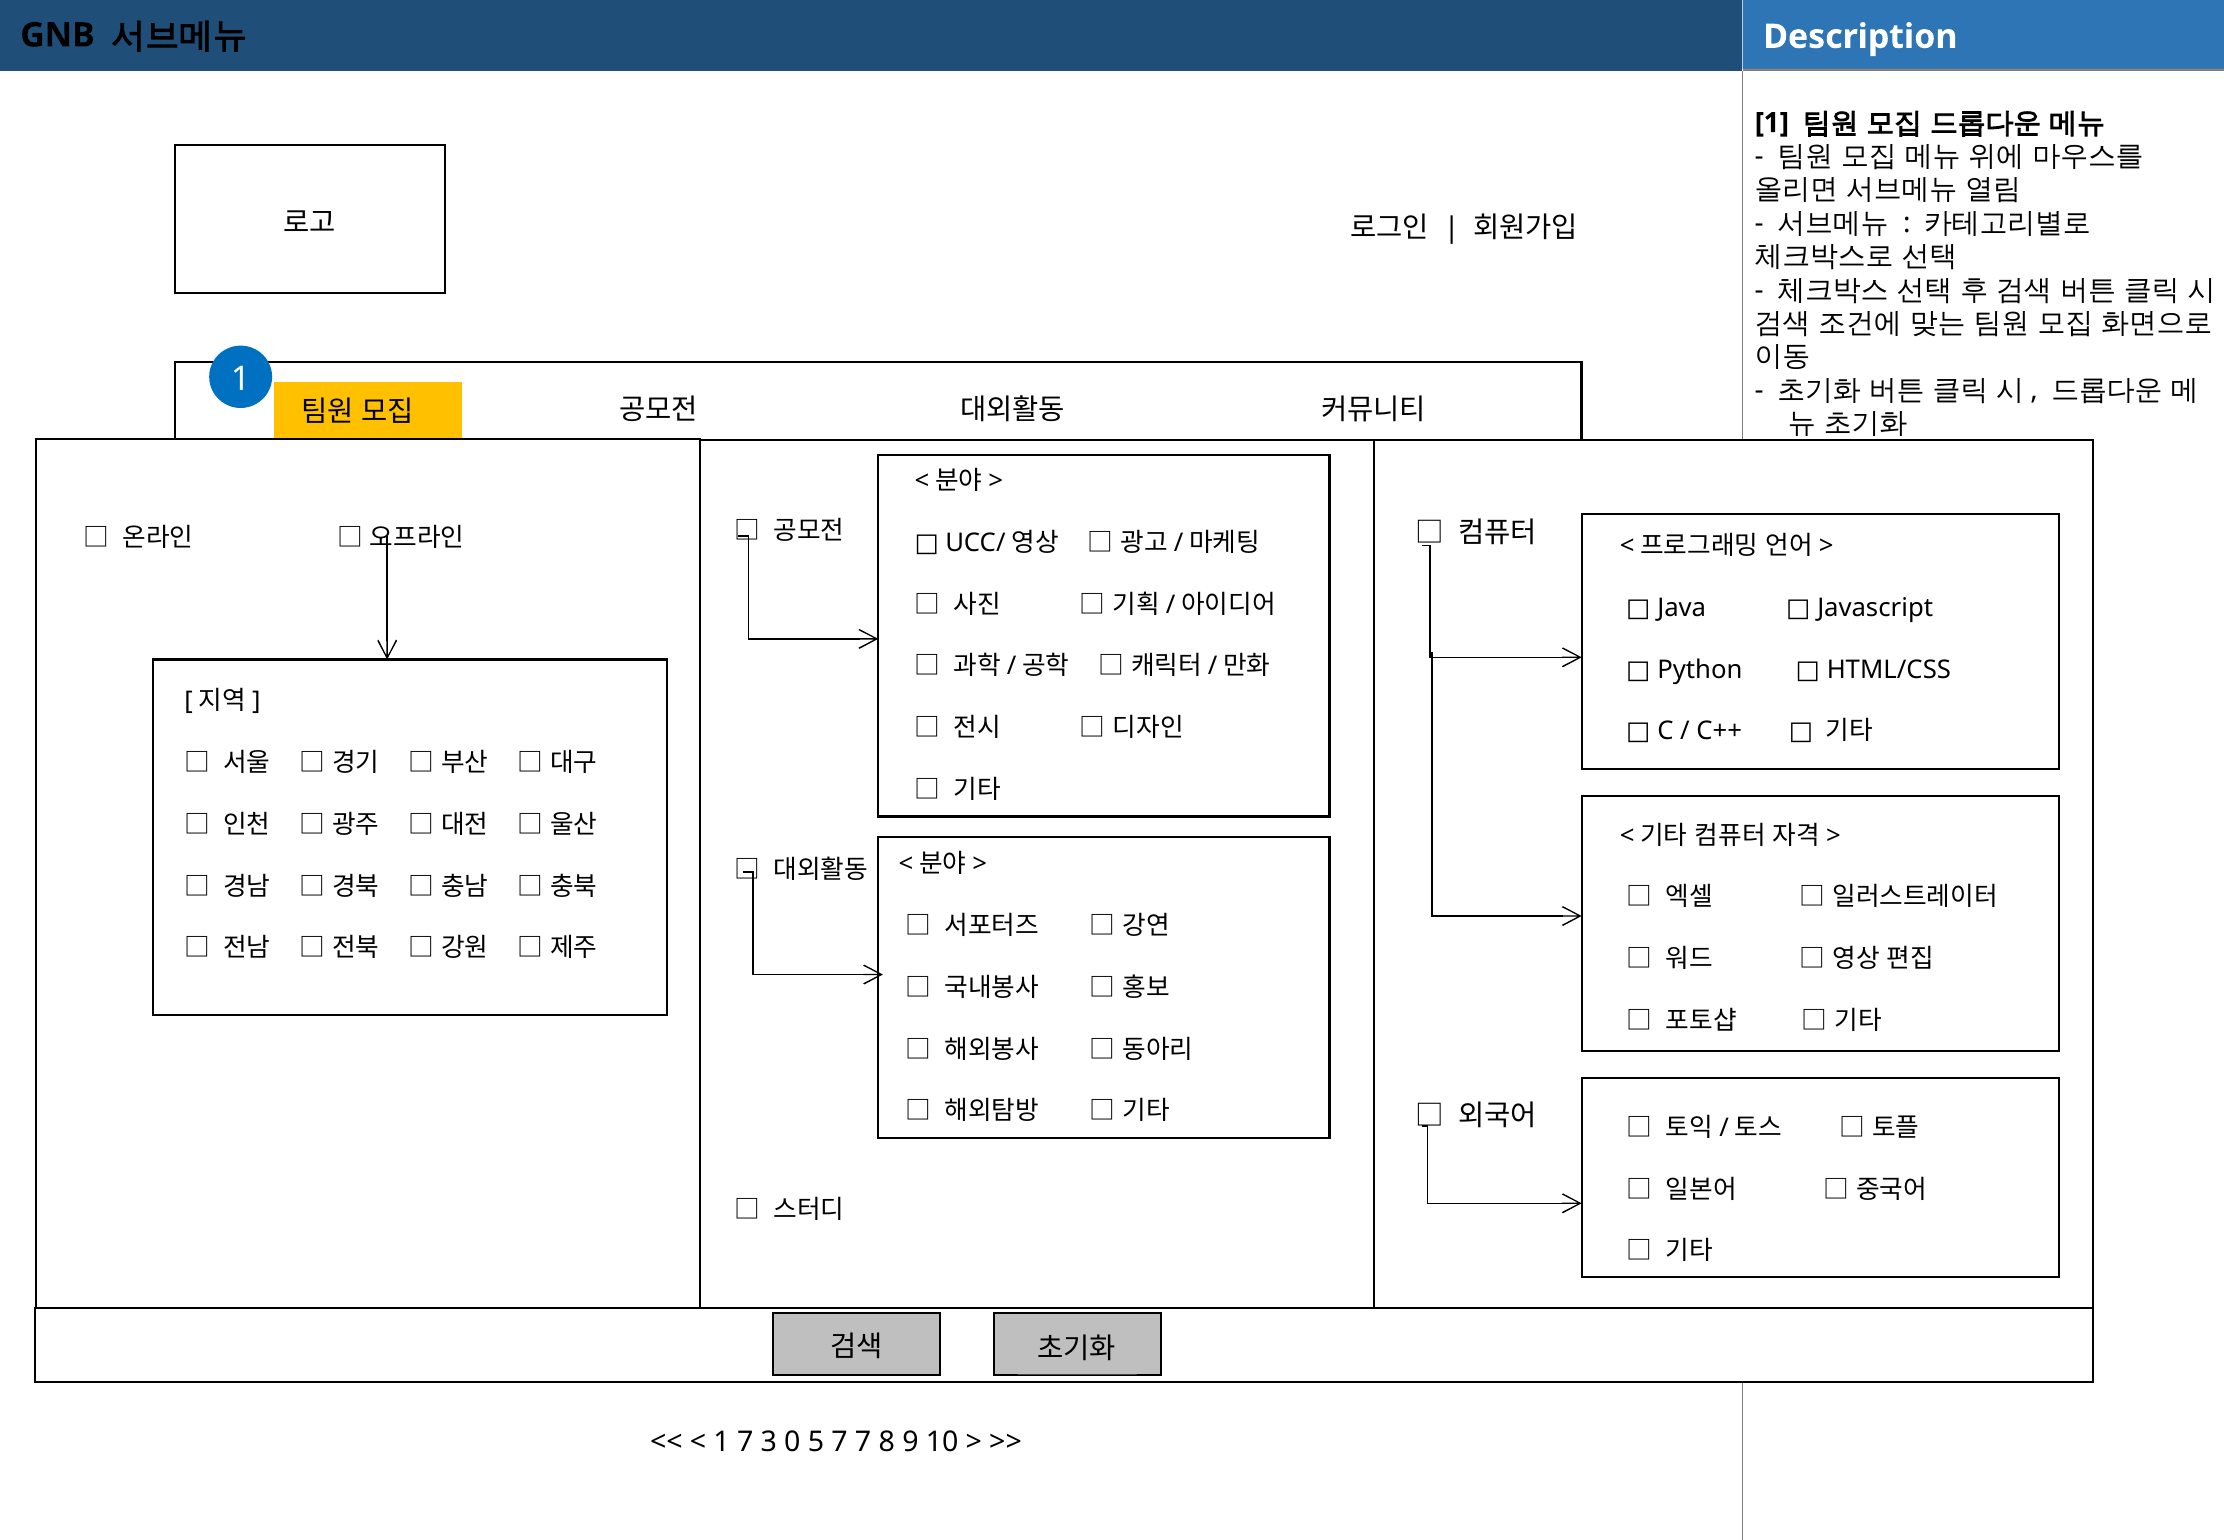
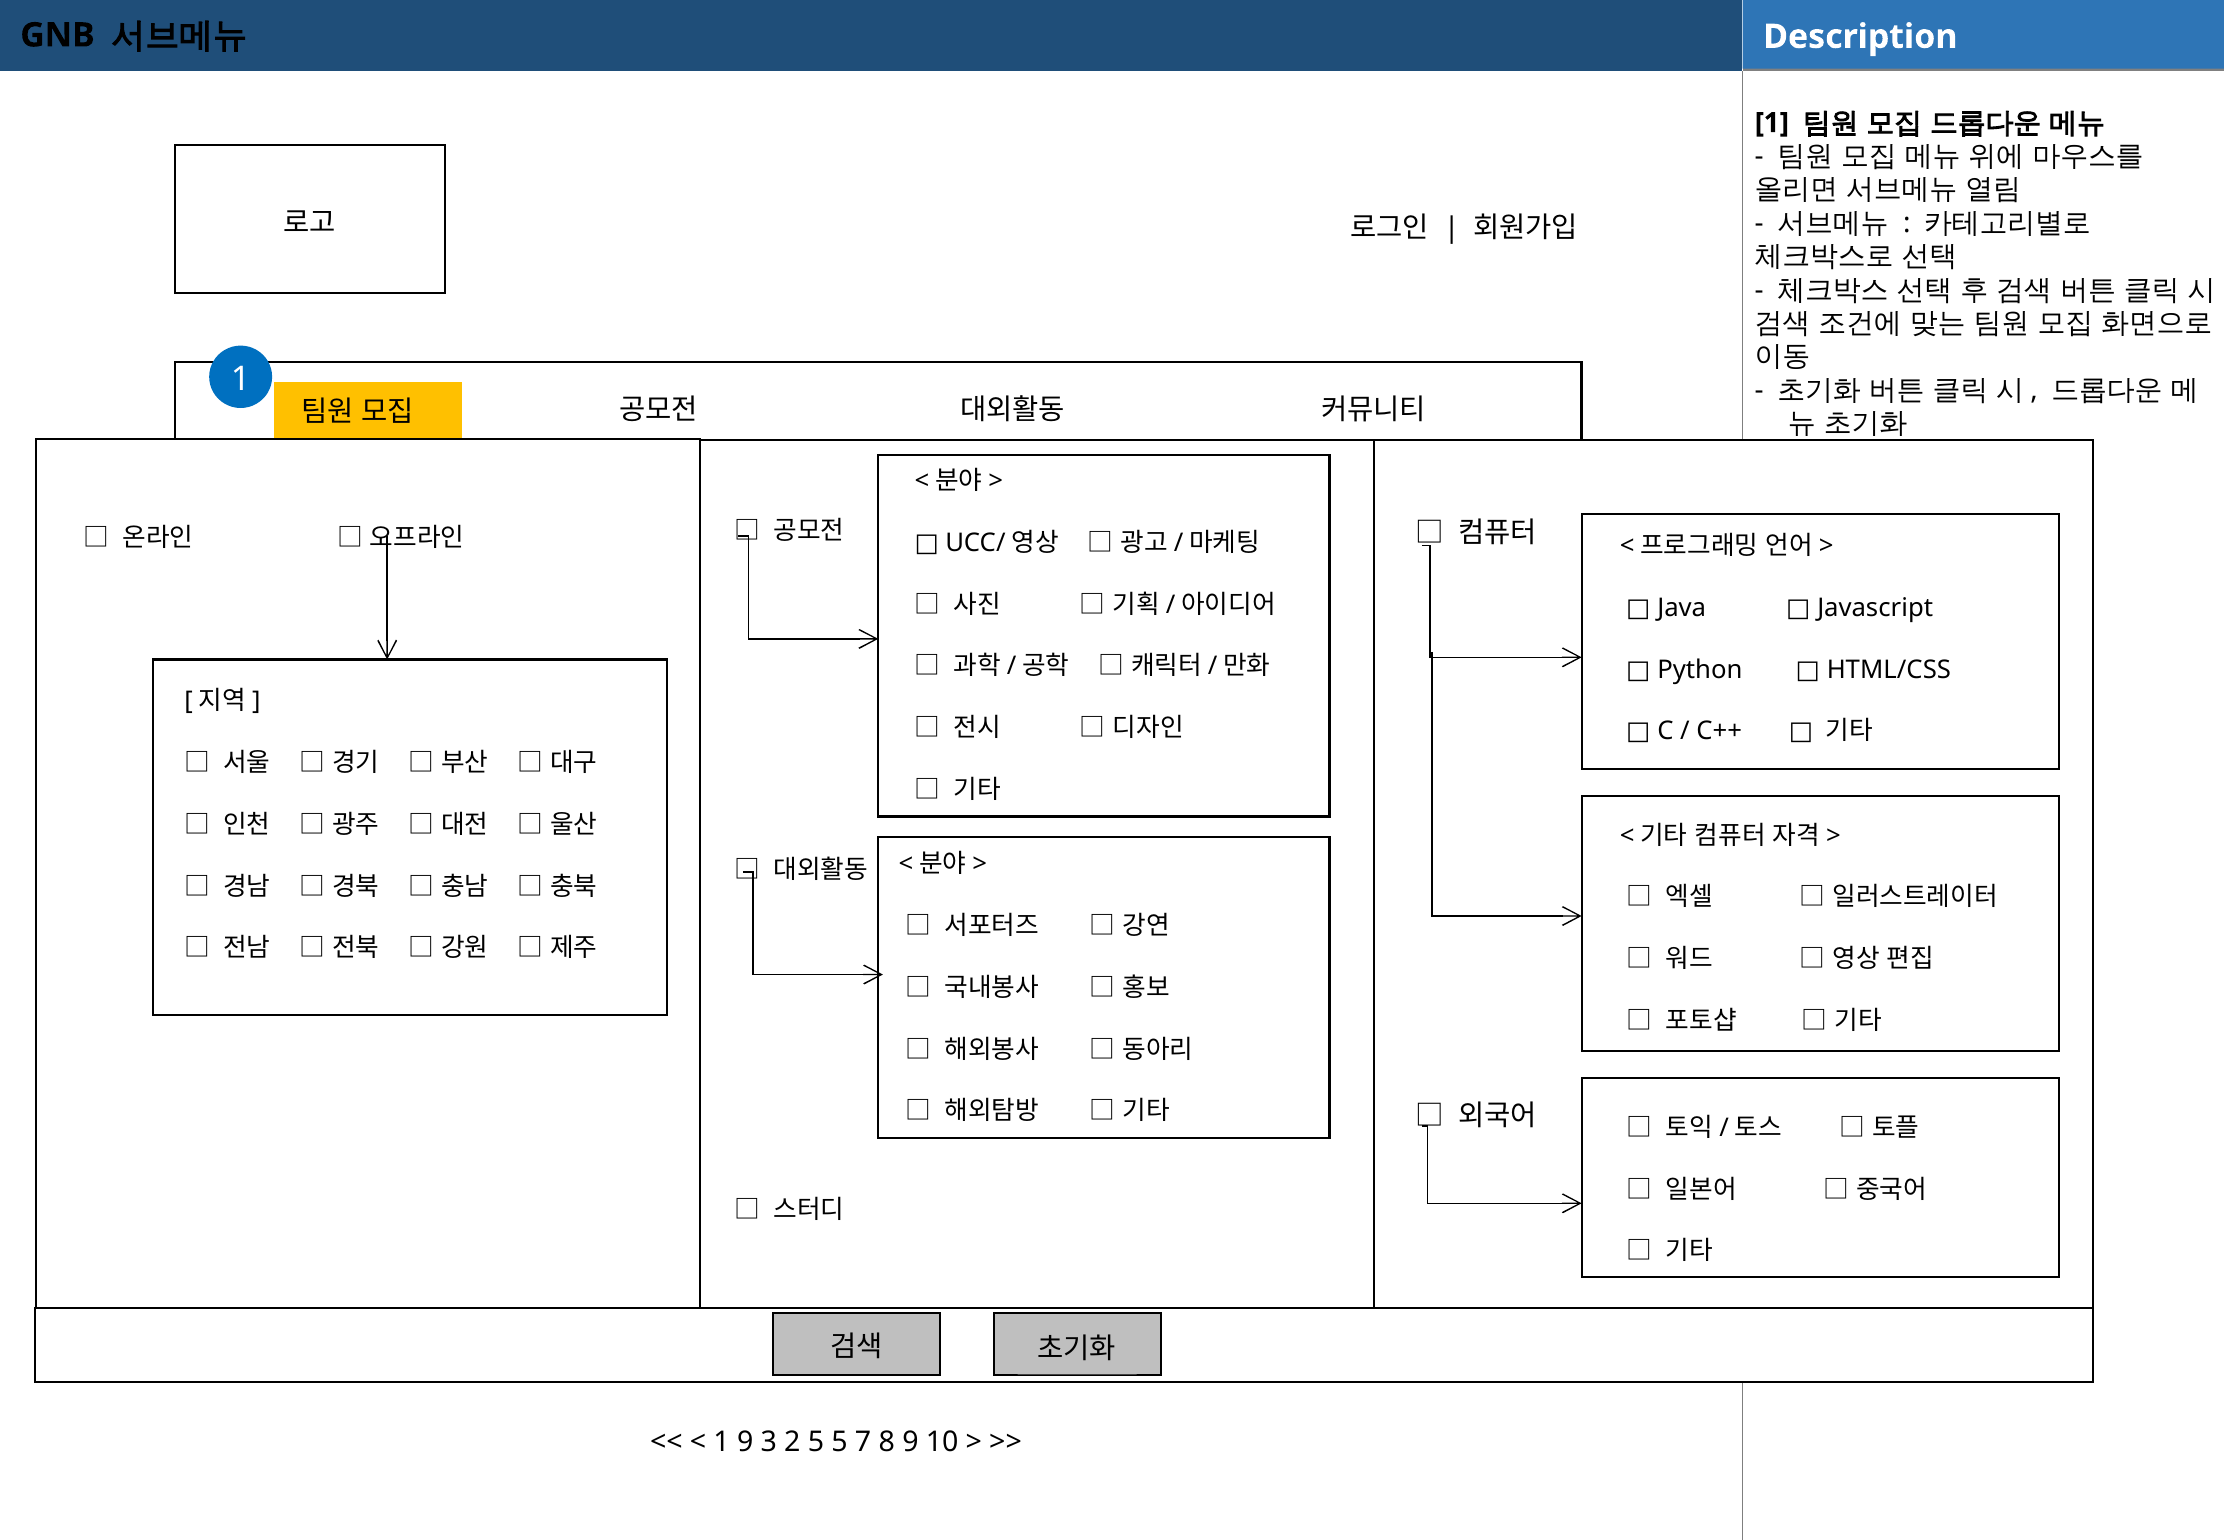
1 7: 7 -> 9 (745, 1442)
0: 0 -> 2 (792, 1442)
5 7: 7 -> 5 (840, 1442)
